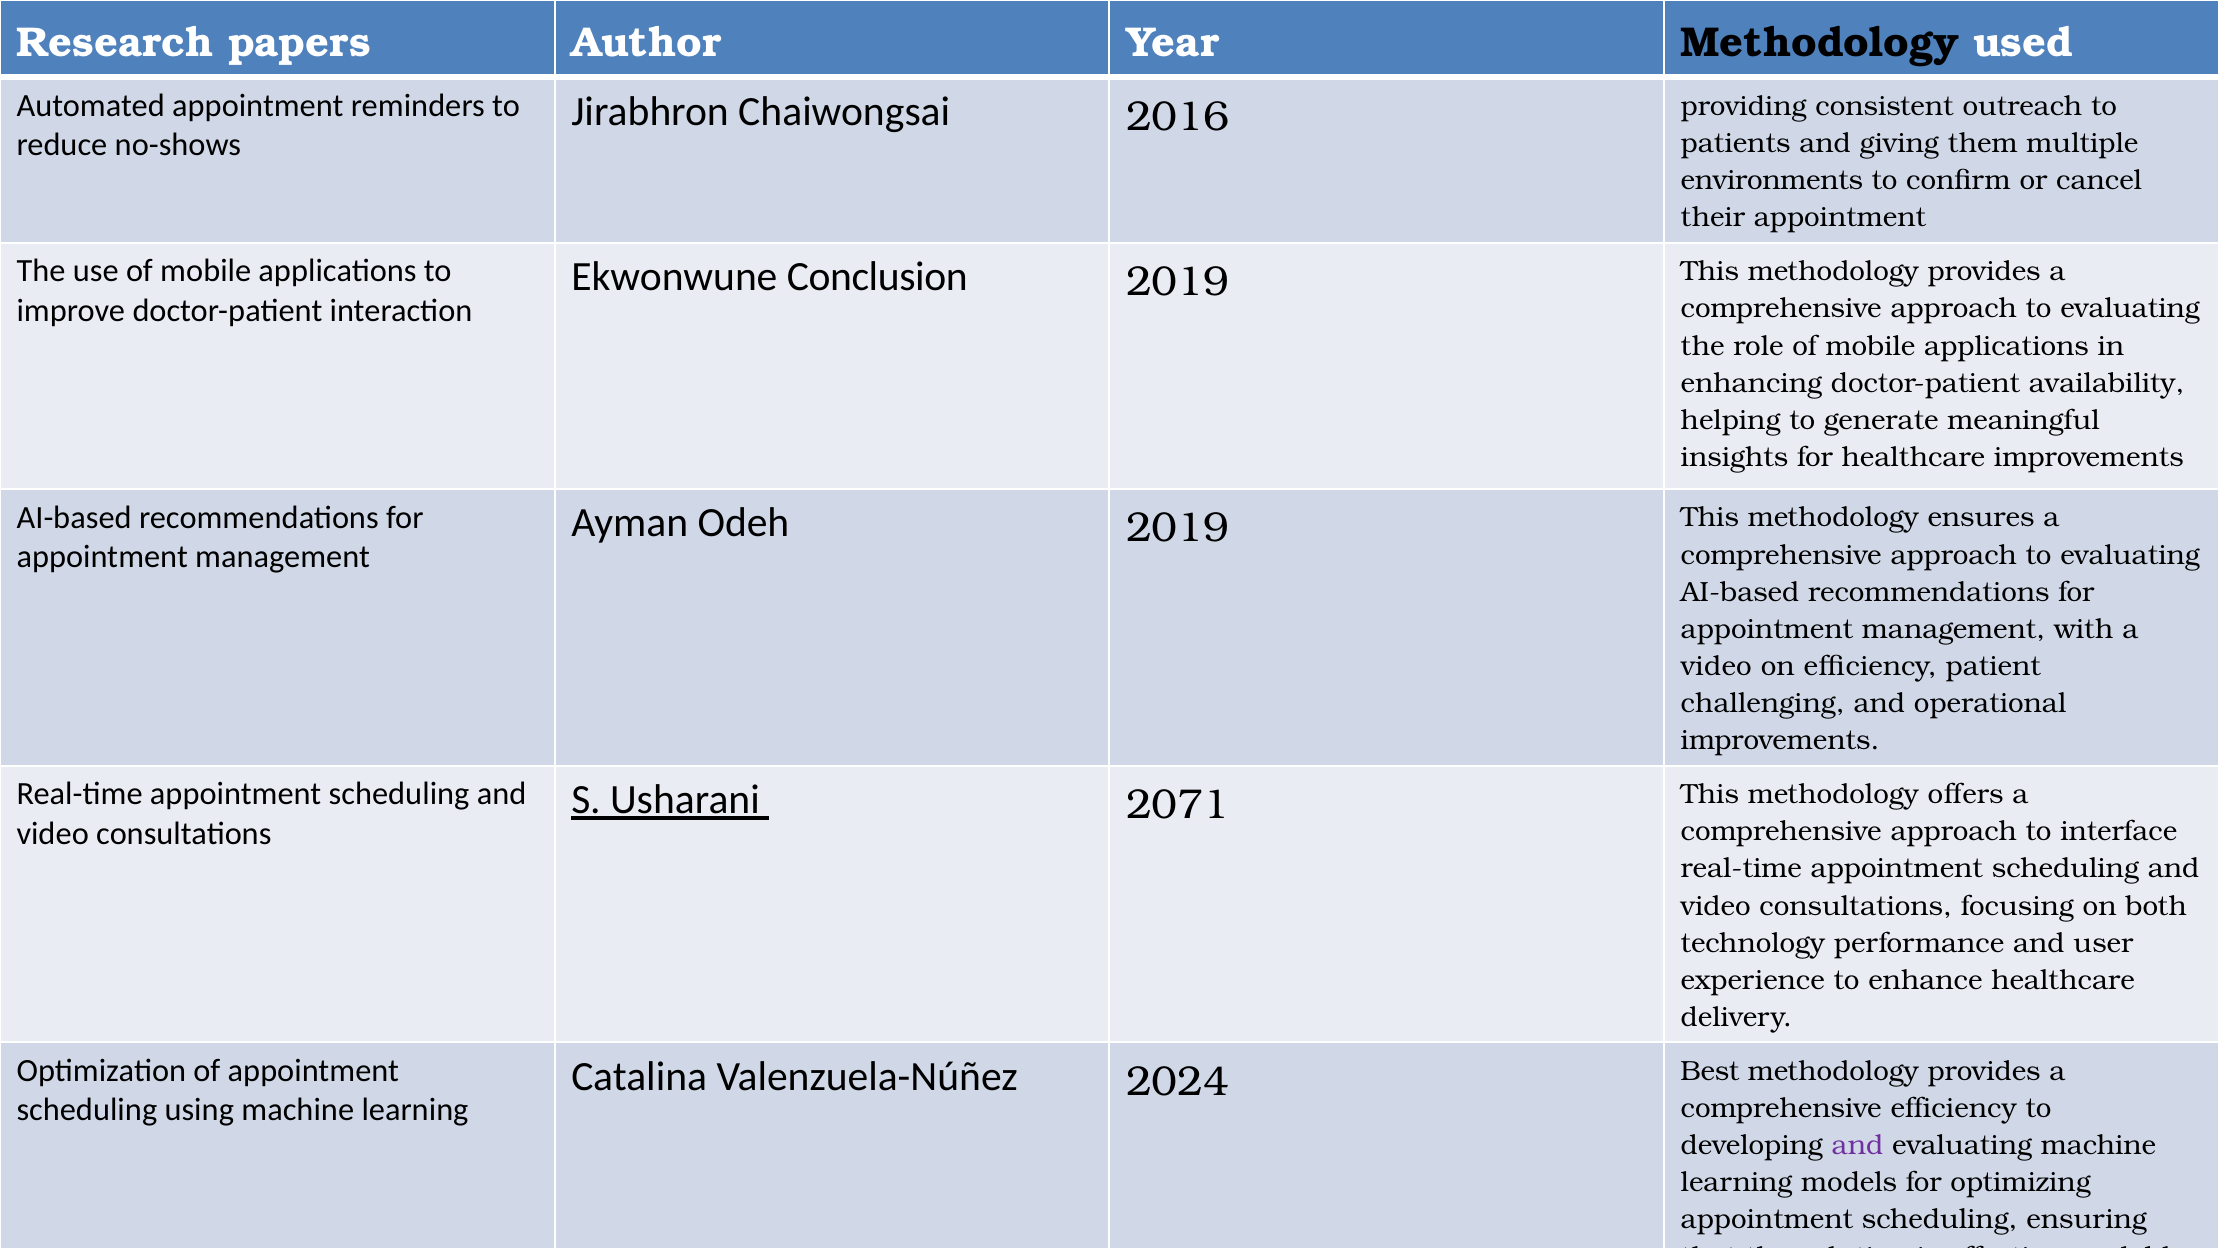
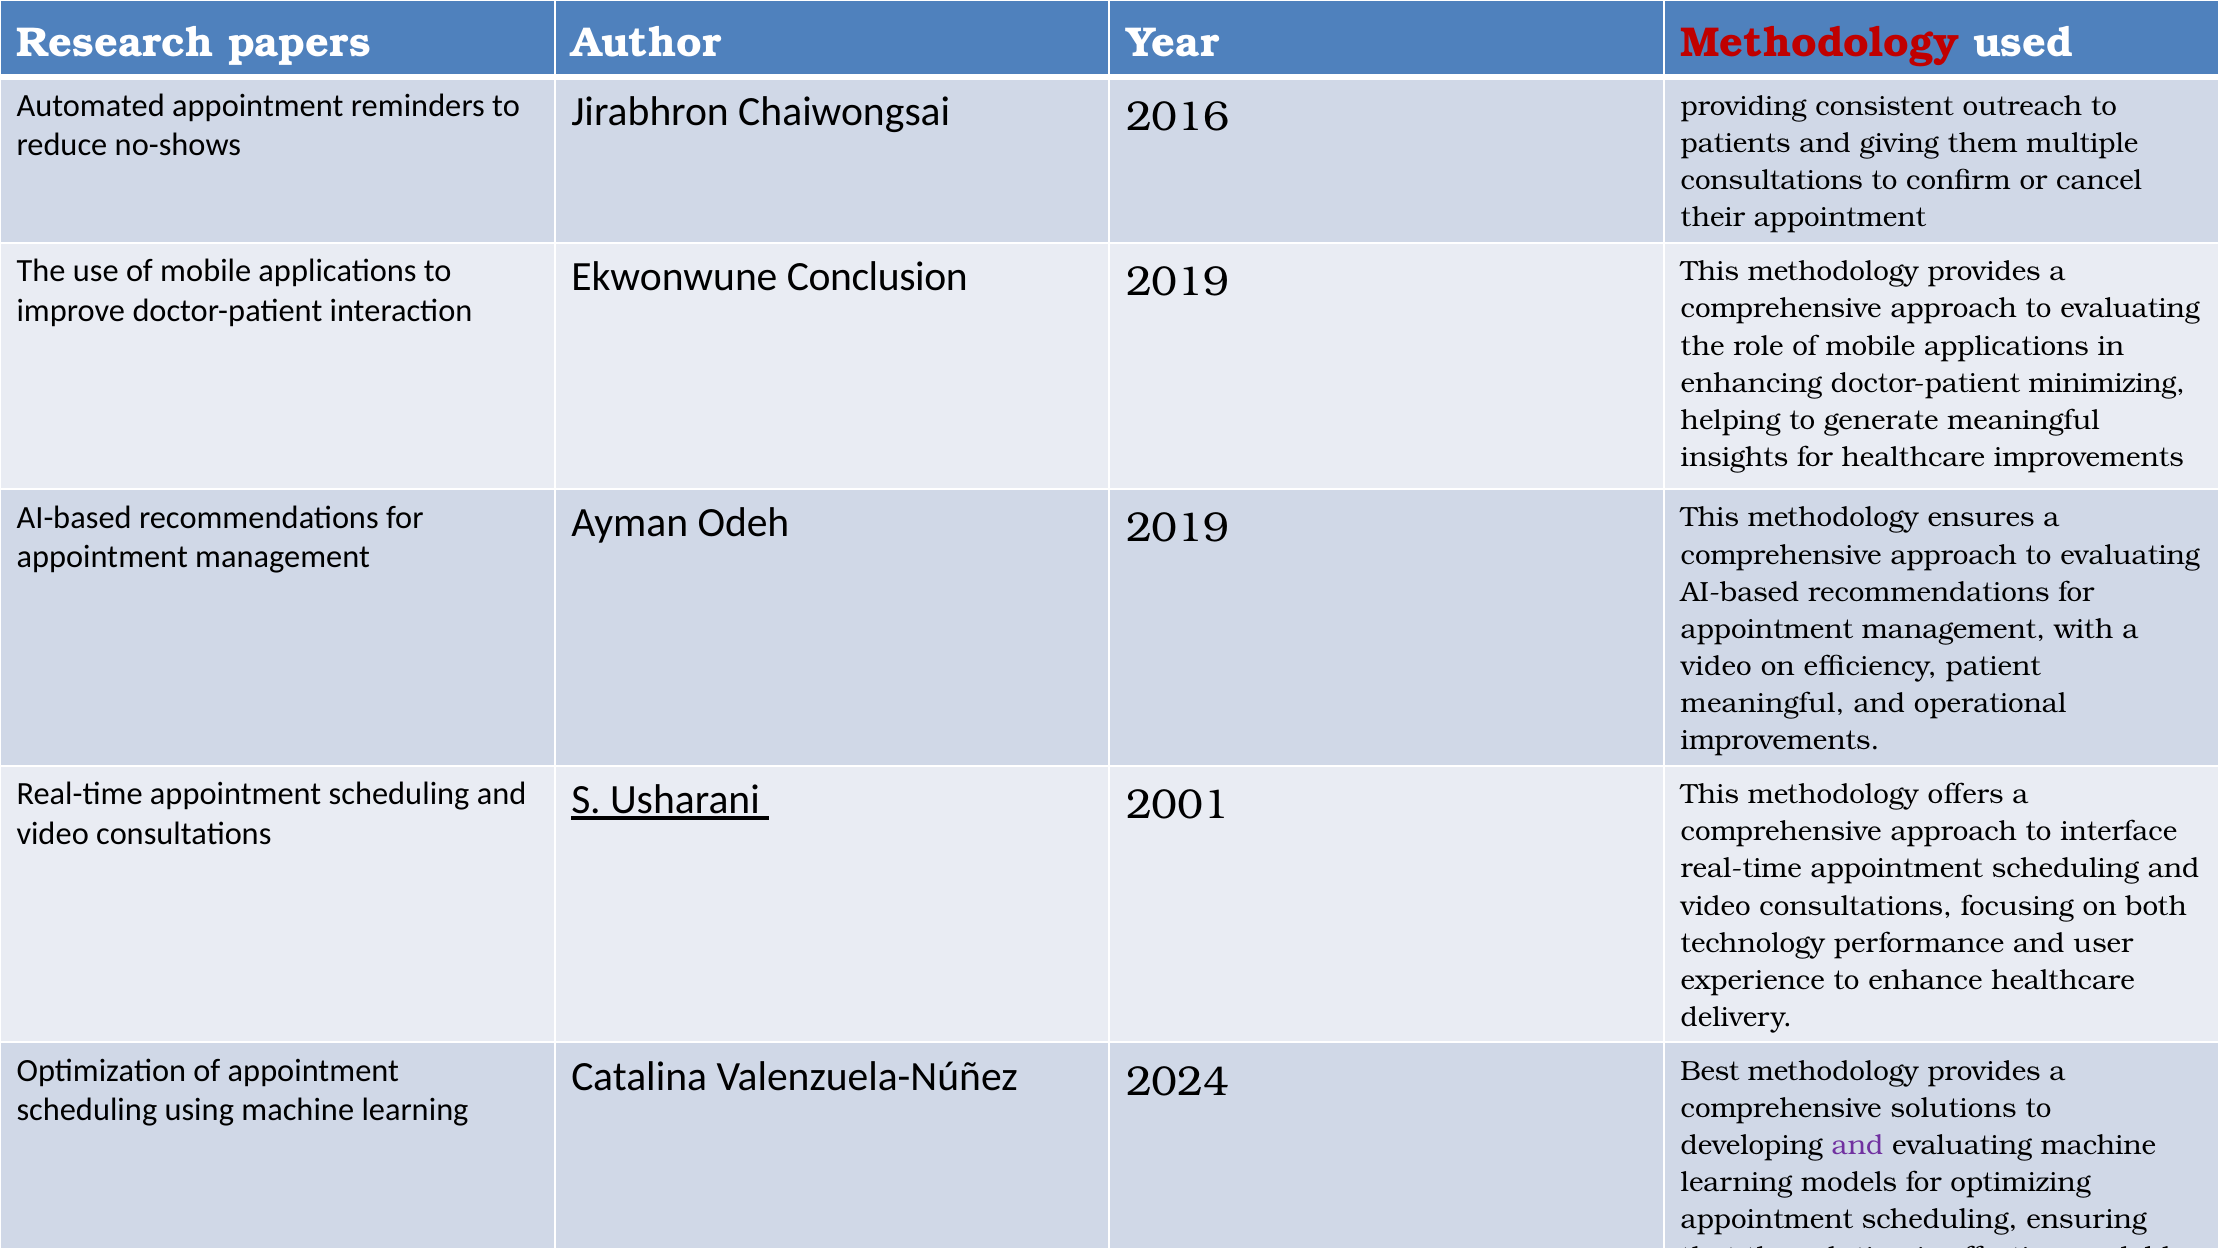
Methodology colour: black -> red (1820, 43)
environments: environments -> consultations (1772, 181)
availability: availability -> minimizing (2107, 383)
challenging: challenging -> meaningful (1763, 704)
2071: 2071 -> 2001 (1178, 805)
comprehensive efficiency: efficiency -> solutions (1954, 1109)
